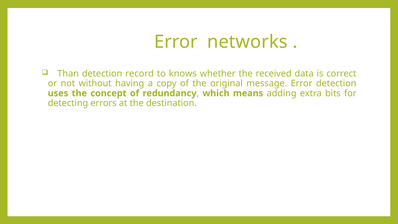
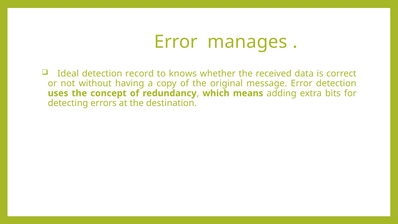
networks: networks -> manages (247, 42)
Than: Than -> Ideal (68, 74)
